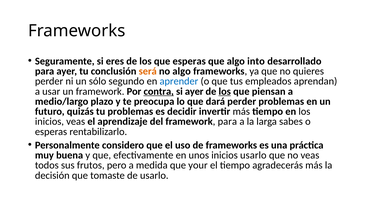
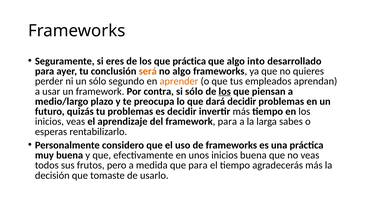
que esperas: esperas -> práctica (189, 61)
aprender colour: blue -> orange (179, 81)
contra underline: present -> none (159, 91)
si ayer: ayer -> sólo (194, 91)
dará perder: perder -> decidir (242, 101)
inicios usarlo: usarlo -> buena (253, 155)
que your: your -> para (198, 165)
